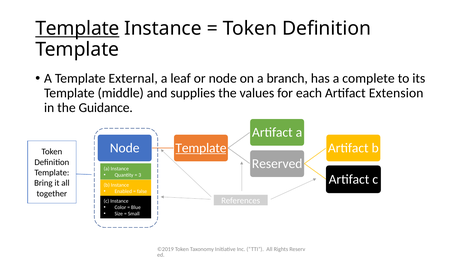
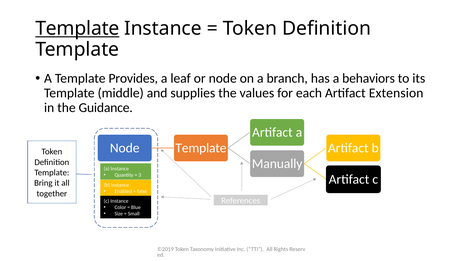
External: External -> Provides (133, 78)
complete: complete -> behaviors (369, 78)
Template underline: present -> none (201, 148)
Reserved: Reserved -> Manually (277, 164)
